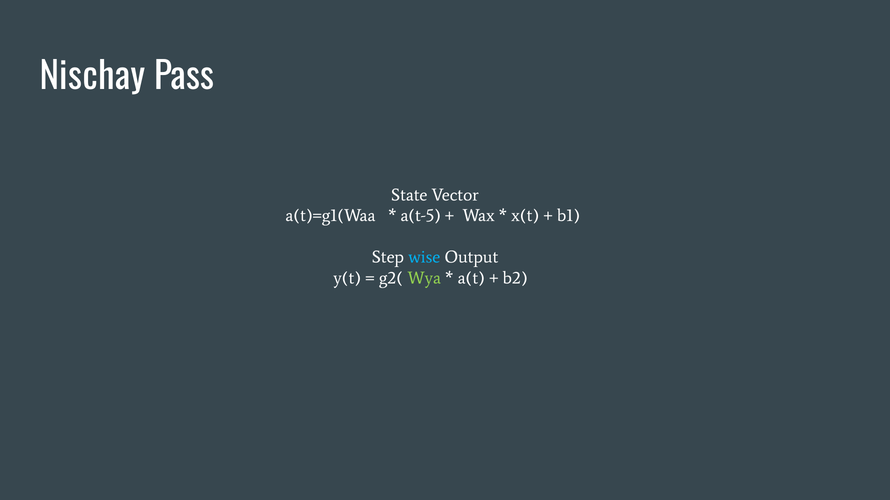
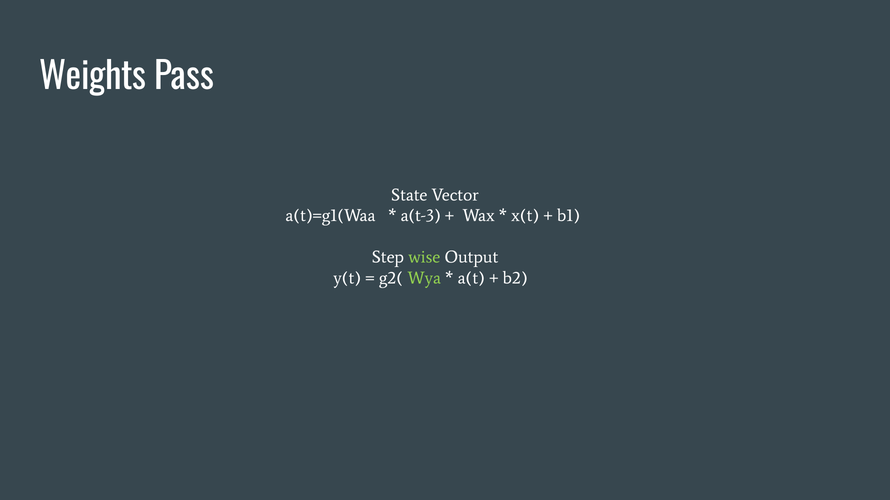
Nischay: Nischay -> Weights (93, 77)
a(t-5: a(t-5 -> a(t-3 (421, 216)
wise colour: light blue -> light green (424, 258)
